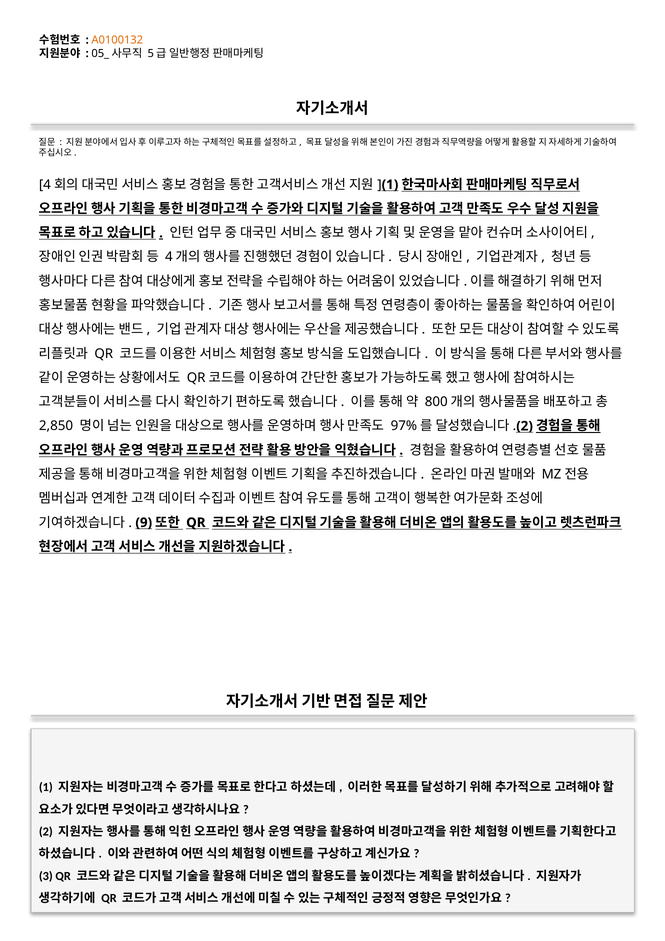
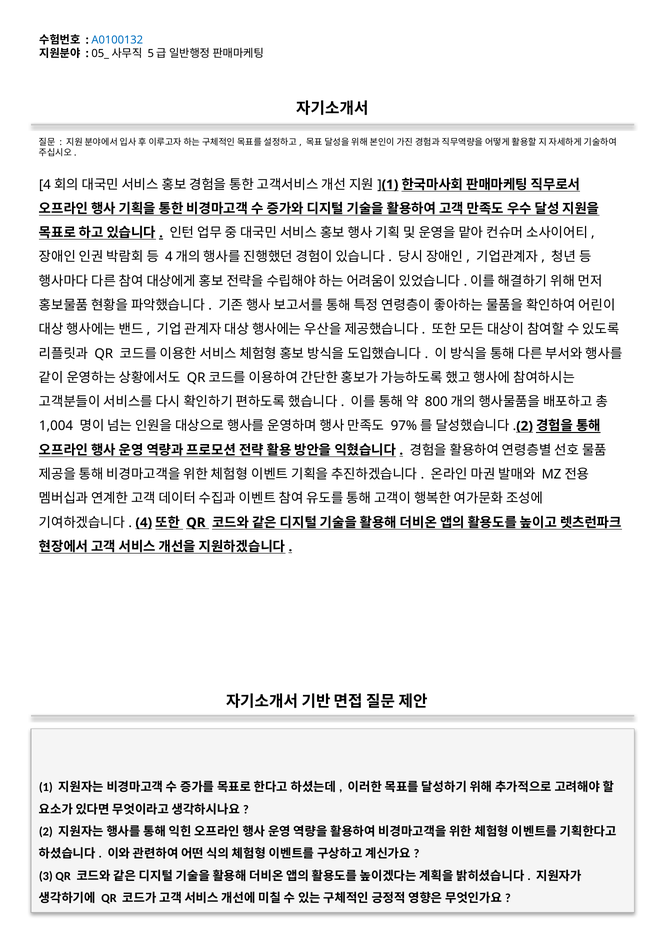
A0100132 colour: orange -> blue (117, 40)
2,850: 2,850 -> 1,004 (56, 426)
9: 9 -> 4 (144, 522)
